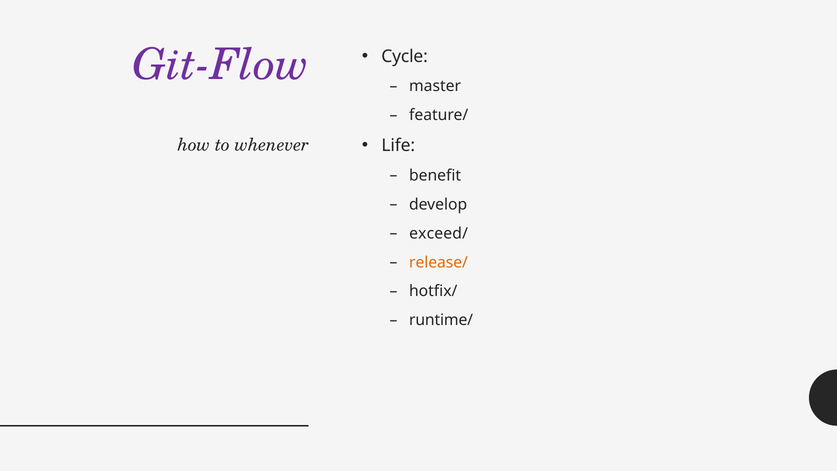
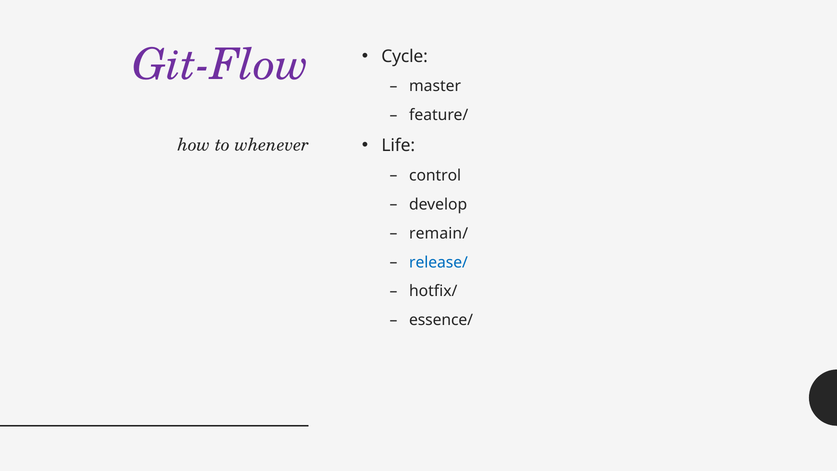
benefit: benefit -> control (435, 175)
exceed/: exceed/ -> remain/ (439, 233)
release/ colour: orange -> blue (439, 262)
runtime/: runtime/ -> essence/ (441, 320)
